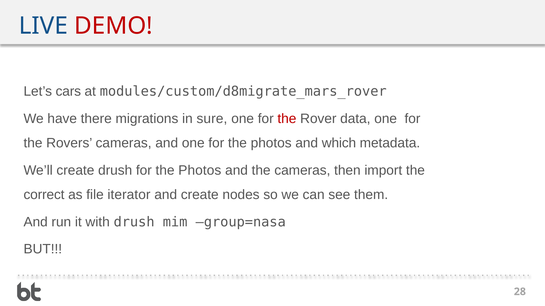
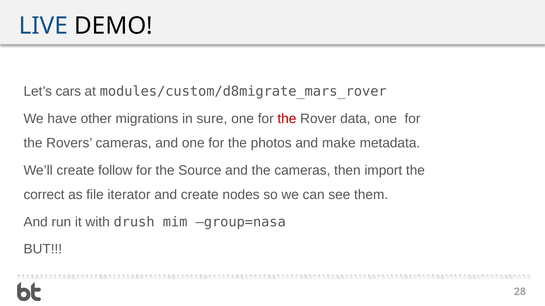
DEMO colour: red -> black (113, 26)
there: there -> other (96, 119)
which: which -> make (339, 143)
create drush: drush -> follow (115, 171)
Photos: Photos -> Source (200, 171)
